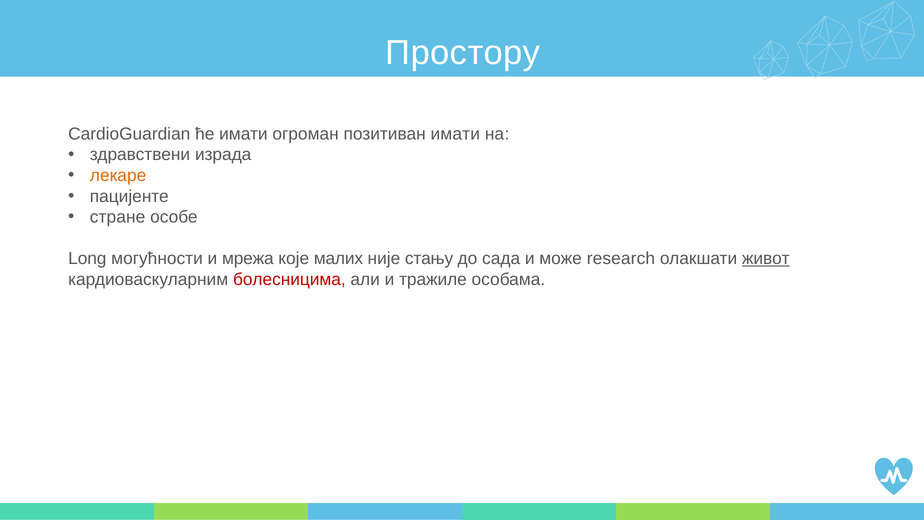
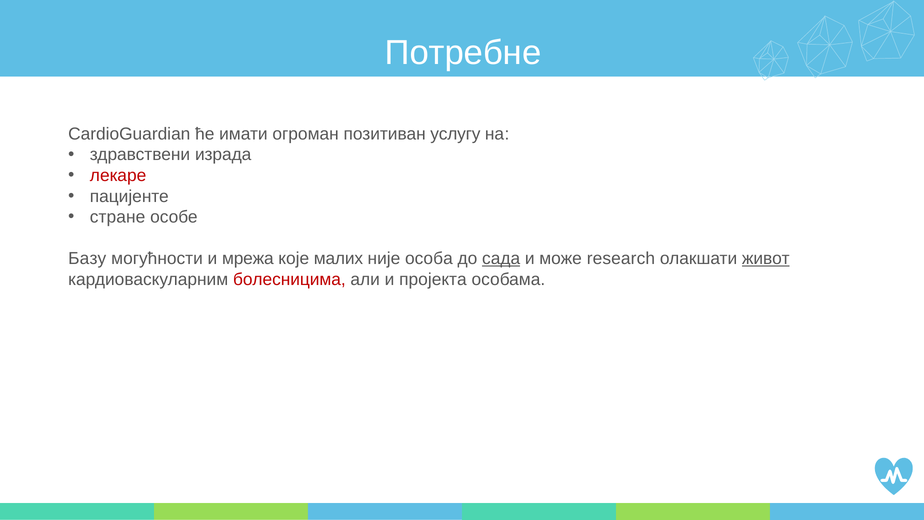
Простору: Простору -> Потребне (463, 53)
позитиван имати: имати -> услугу (455, 134)
лекаре colour: orange -> red (118, 175)
Long: Long -> Базу (87, 259)
стању: стању -> особа (429, 259)
сада underline: none -> present (501, 259)
тражиле: тражиле -> пројекта (433, 279)
